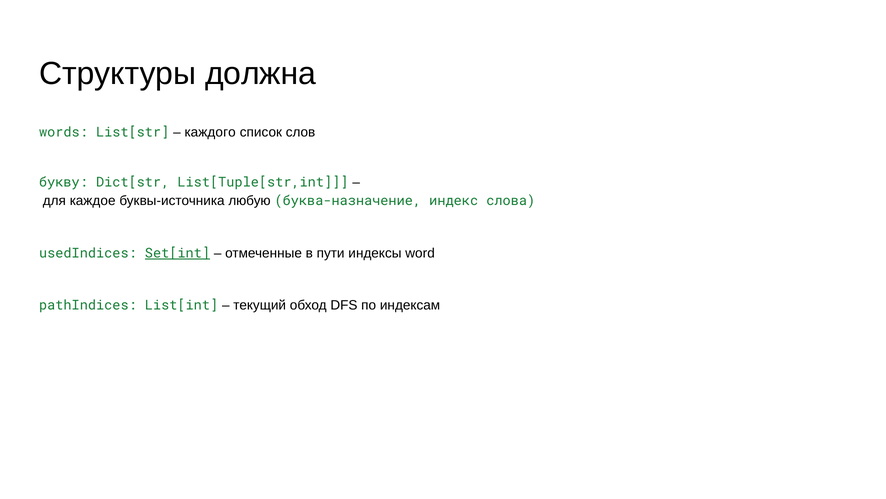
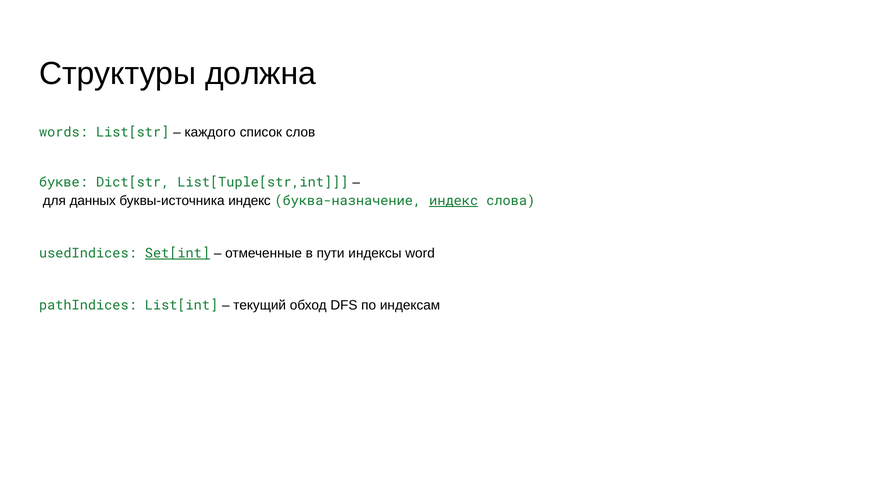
букву: букву -> букве (63, 182)
каждое: каждое -> данных (93, 201)
буквы-источника любую: любую -> индекс (250, 201)
индекс underline: none -> present (454, 201)
